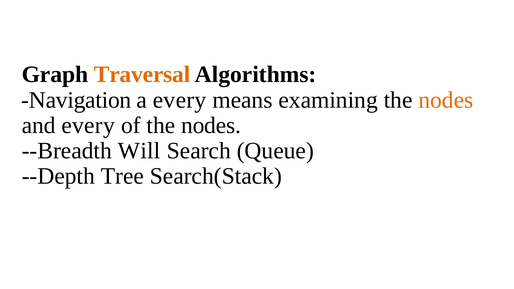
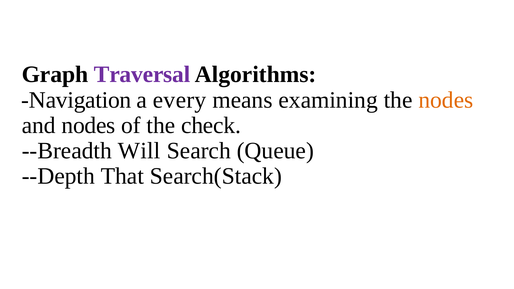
Traversal colour: orange -> purple (142, 75)
and every: every -> nodes (88, 125)
of the nodes: nodes -> check (211, 125)
Tree: Tree -> That (122, 176)
